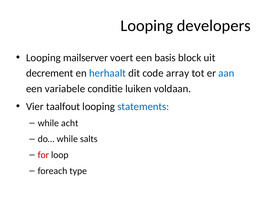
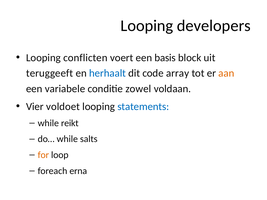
mailserver: mailserver -> conflicten (85, 58)
decrement: decrement -> teruggeeft (50, 73)
aan colour: blue -> orange (226, 73)
luiken: luiken -> zowel (138, 89)
taalfout: taalfout -> voldoet (63, 107)
acht: acht -> reikt (70, 123)
for colour: red -> orange (43, 155)
type: type -> erna (78, 171)
